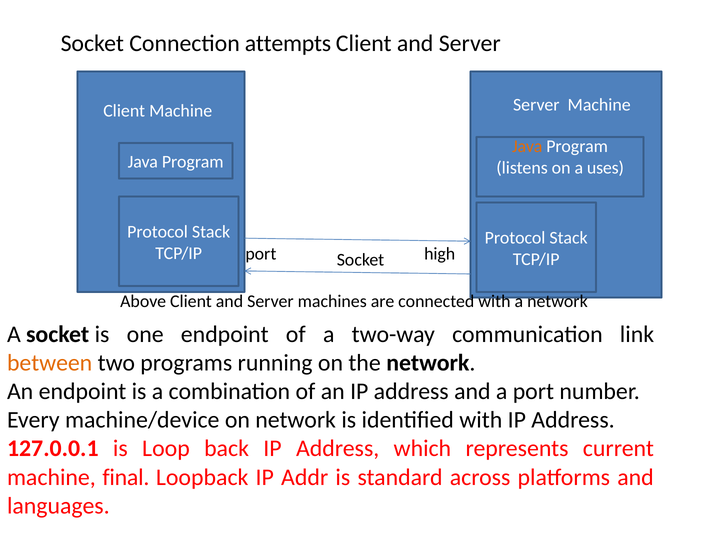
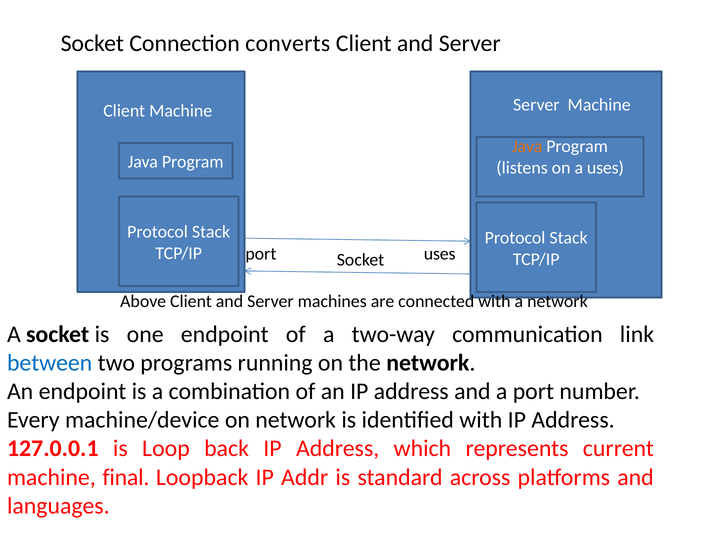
attempts: attempts -> converts (288, 43)
port high: high -> uses (440, 254)
between colour: orange -> blue (50, 363)
